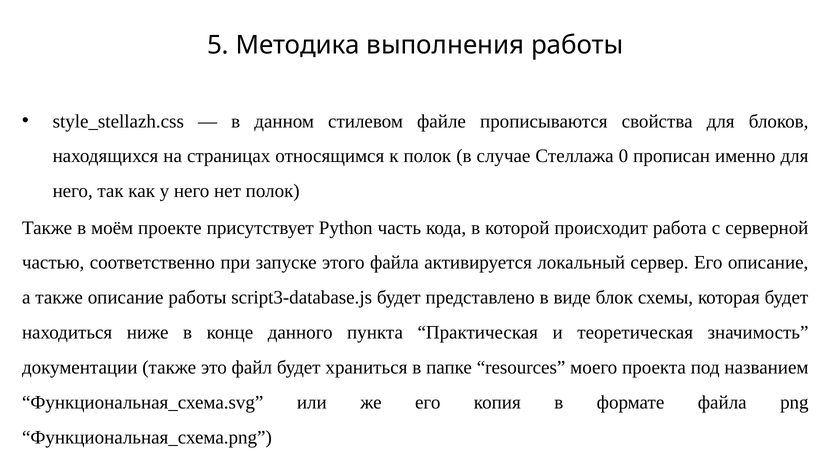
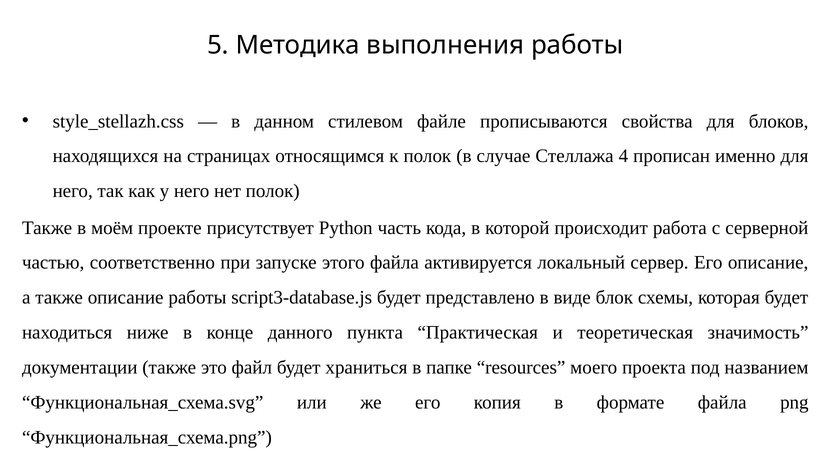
0: 0 -> 4 (623, 156)
